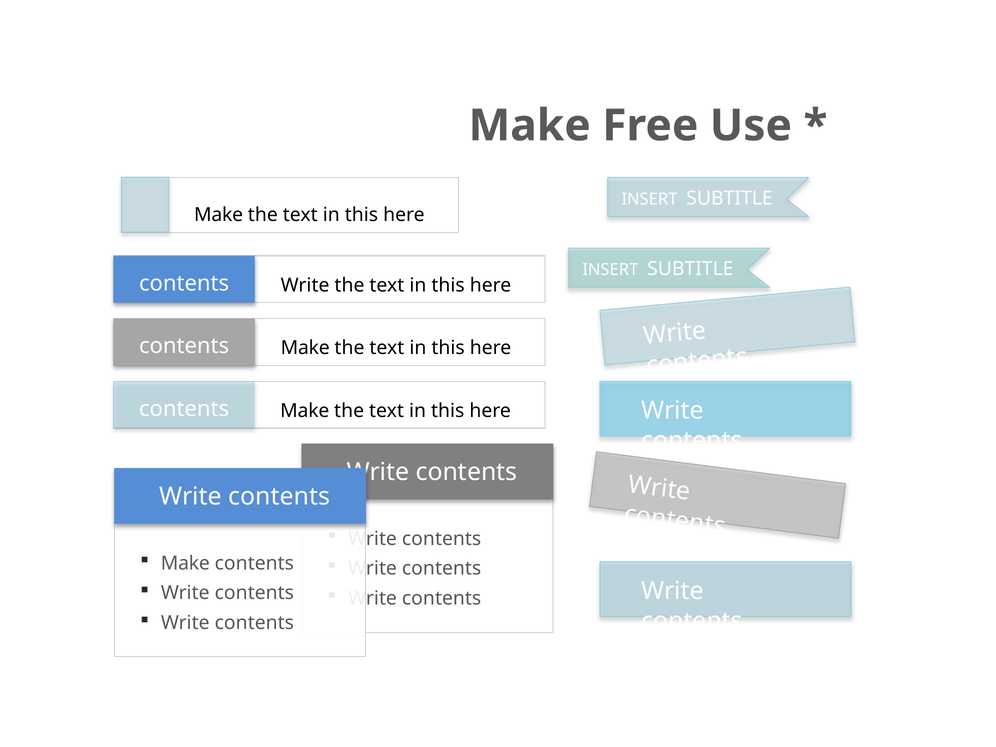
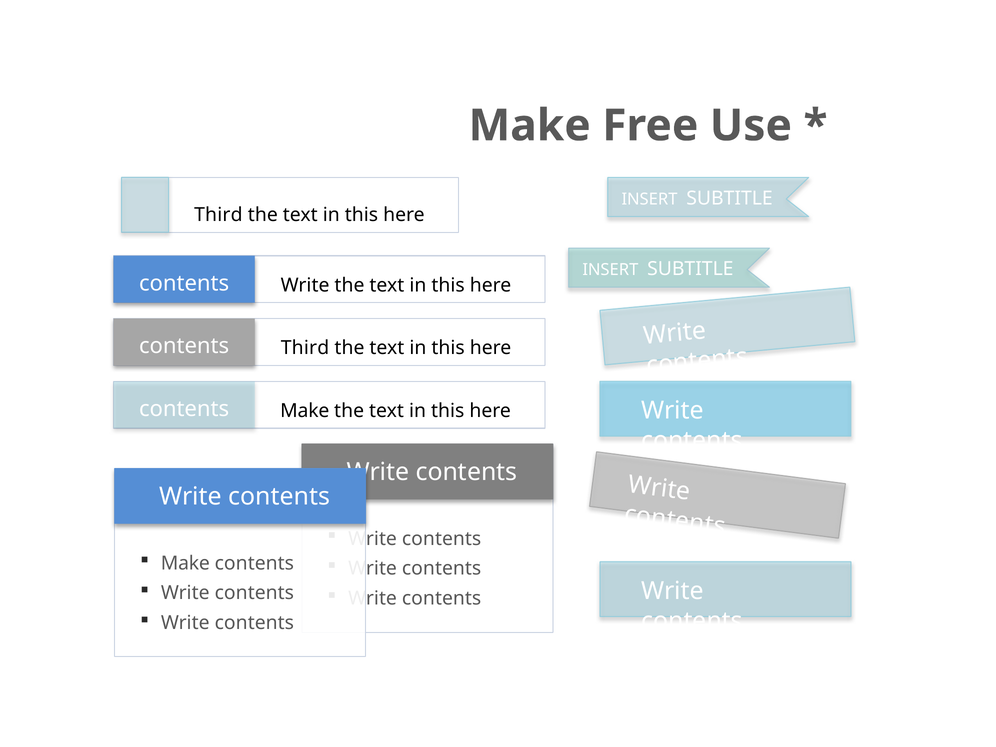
Make: Make -> Third (218, 215)
Make: Make -> Third (305, 348)
